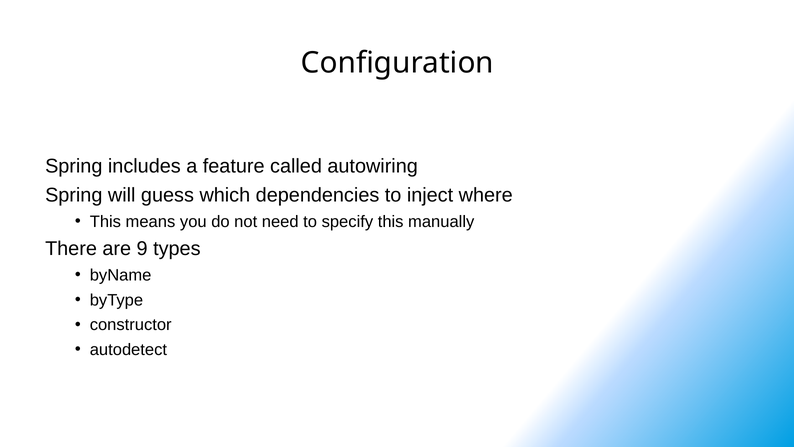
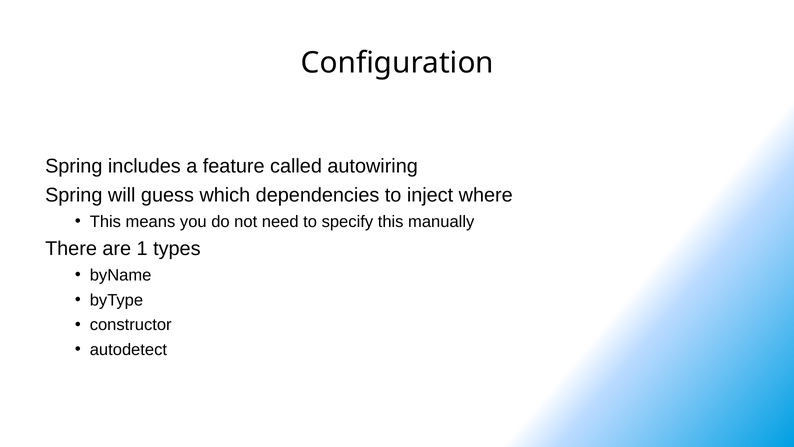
9: 9 -> 1 (142, 248)
